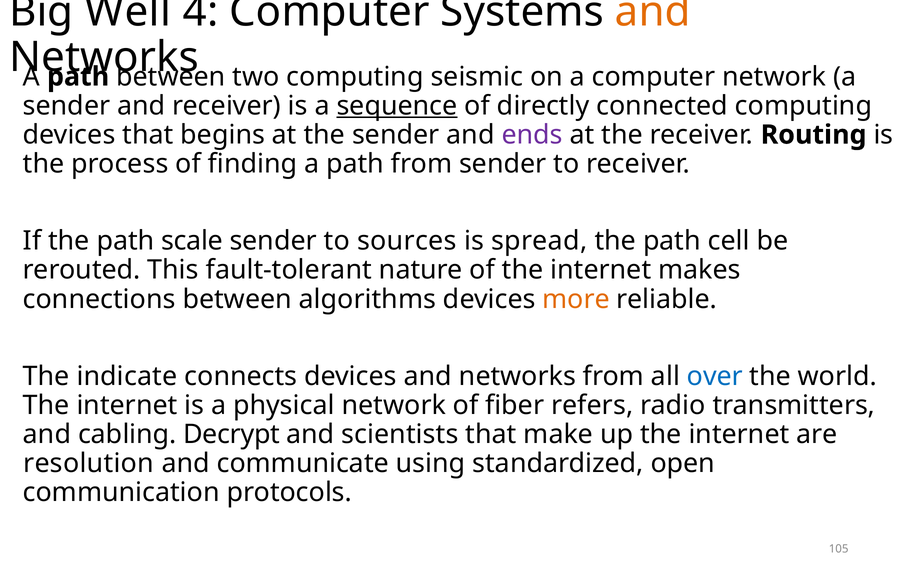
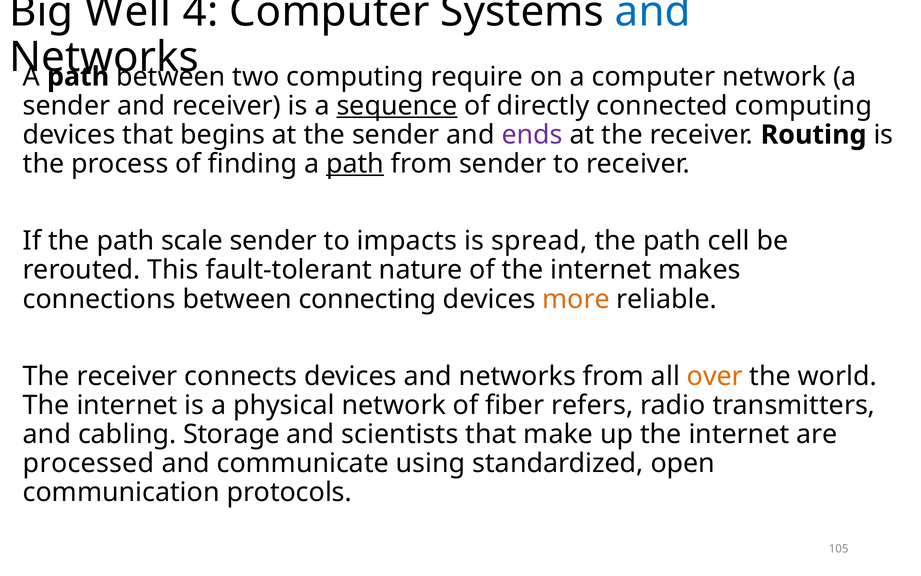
and colour: orange -> blue (653, 12)
seismic: seismic -> require (477, 77)
path underline: none -> present (355, 164)
sources: sources -> impacts (407, 241)
algorithms: algorithms -> connecting (368, 299)
indicate: indicate -> receiver (127, 376)
over colour: blue -> orange (715, 376)
Decrypt: Decrypt -> Storage (232, 434)
resolution: resolution -> processed (89, 463)
